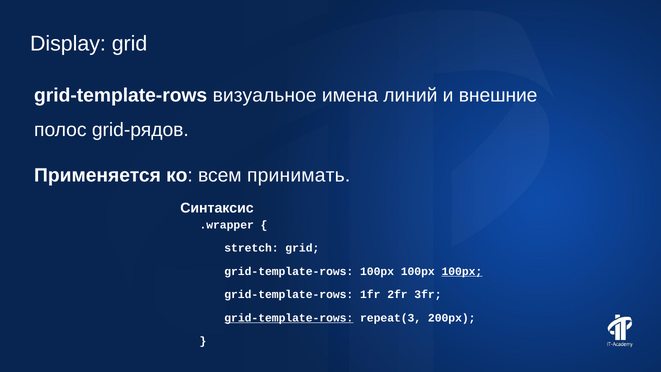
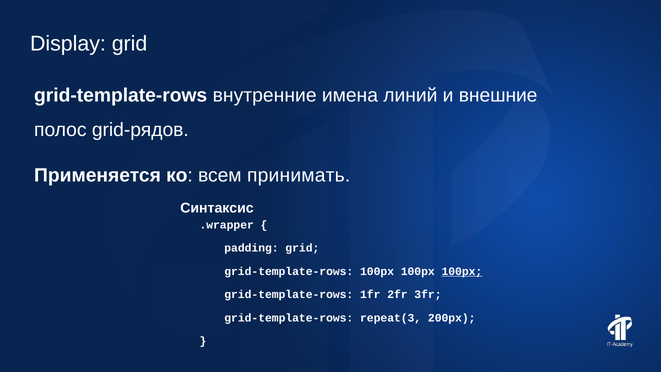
визуальное: визуальное -> внутренние (265, 95)
stretch: stretch -> padding (251, 248)
grid-template-rows underline: present -> none (289, 318)
